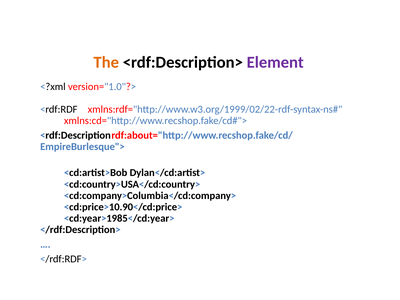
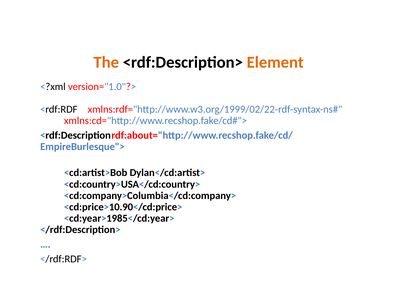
Element colour: purple -> orange (275, 62)
